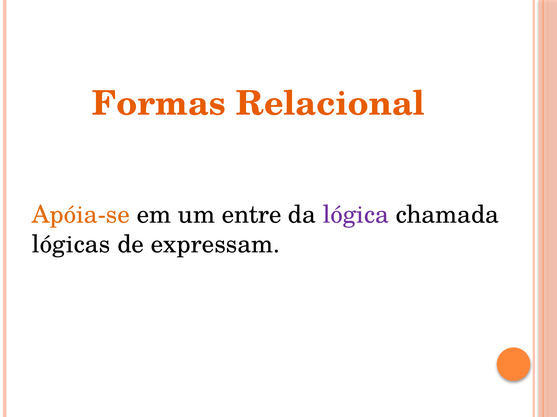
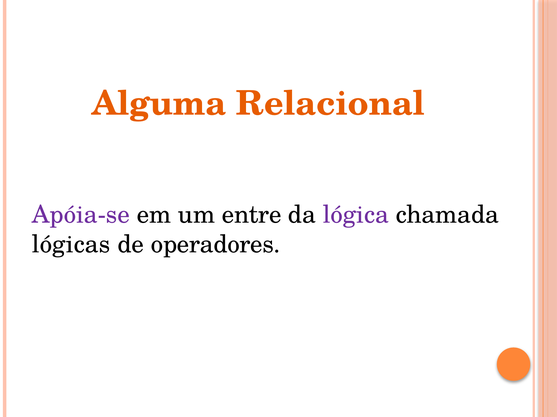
Formas: Formas -> Alguma (159, 104)
Apóia-se colour: orange -> purple (81, 215)
expressam: expressam -> operadores (216, 245)
